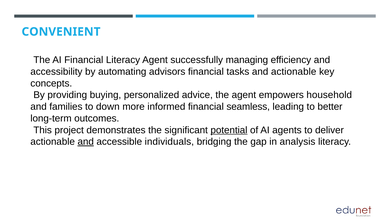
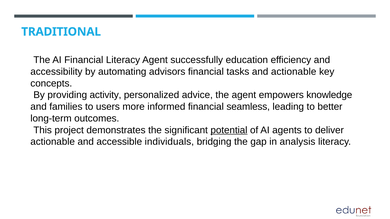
CONVENIENT: CONVENIENT -> TRADITIONAL (61, 32)
managing: managing -> education (247, 60)
buying: buying -> activity (106, 95)
household: household -> knowledge (329, 95)
down: down -> users (108, 107)
and underline: present -> none (86, 142)
